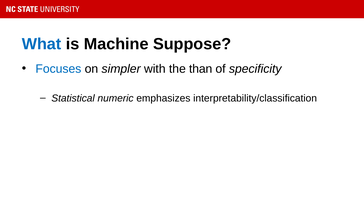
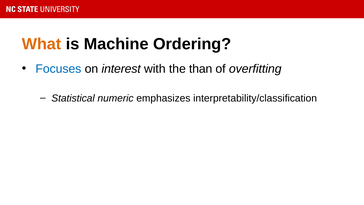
What colour: blue -> orange (42, 44)
Suppose: Suppose -> Ordering (192, 44)
simpler: simpler -> interest (121, 69)
specificity: specificity -> overfitting (255, 69)
